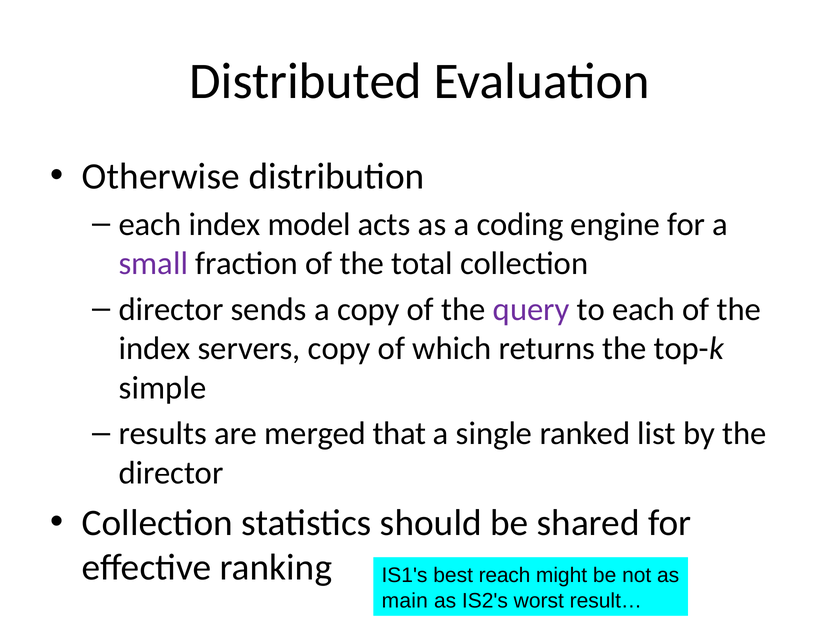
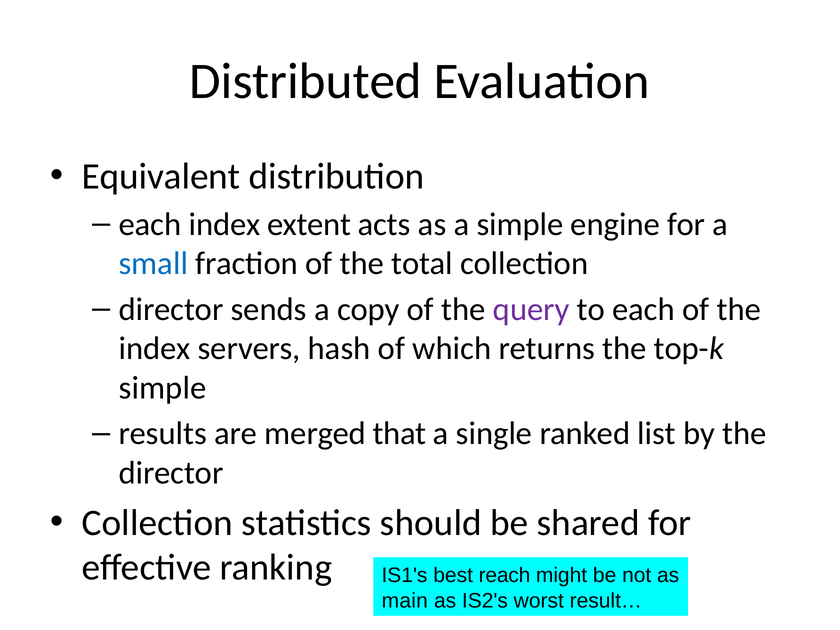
Otherwise: Otherwise -> Equivalent (161, 176)
model: model -> extent (309, 224)
a coding: coding -> simple (520, 224)
small colour: purple -> blue (153, 264)
servers copy: copy -> hash (339, 349)
